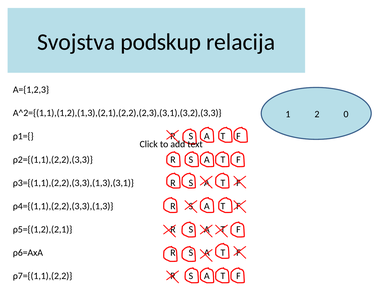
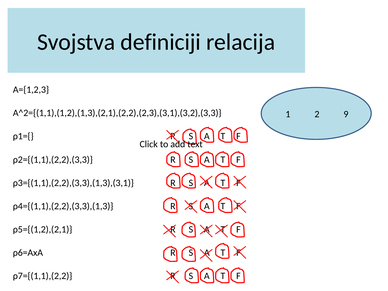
podskup: podskup -> definiciji (161, 42)
0: 0 -> 9 (346, 114)
